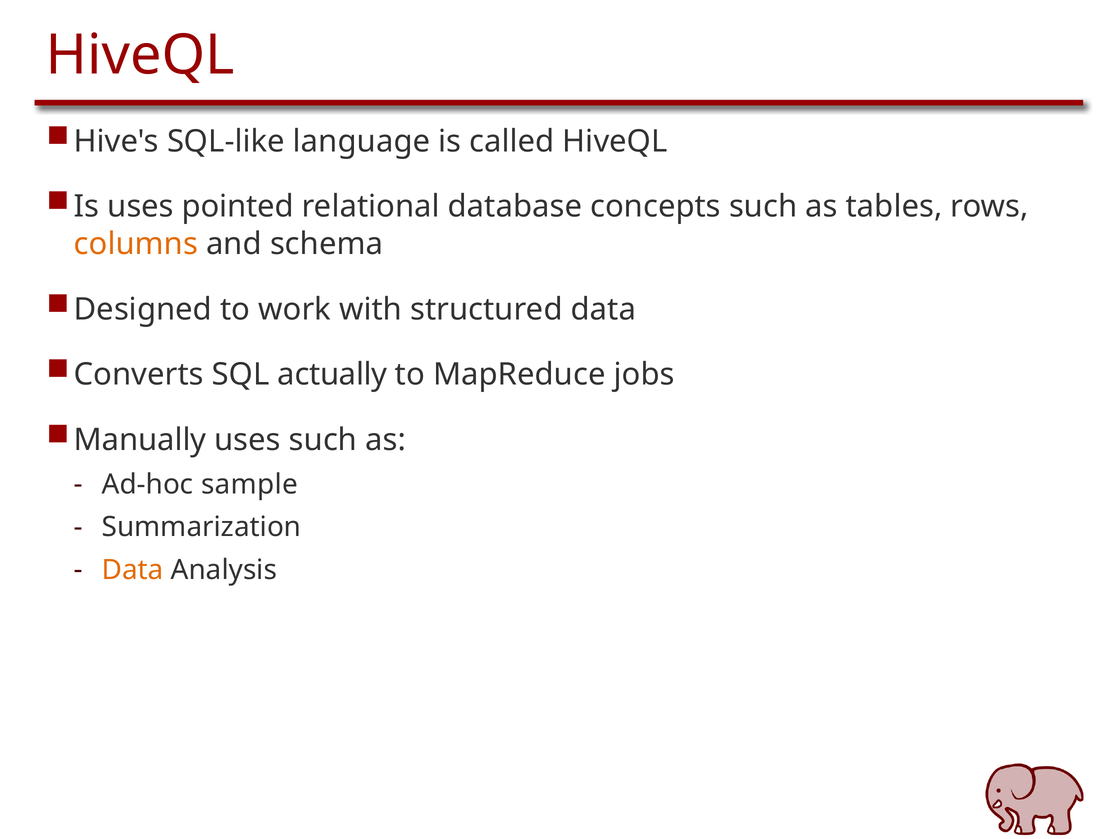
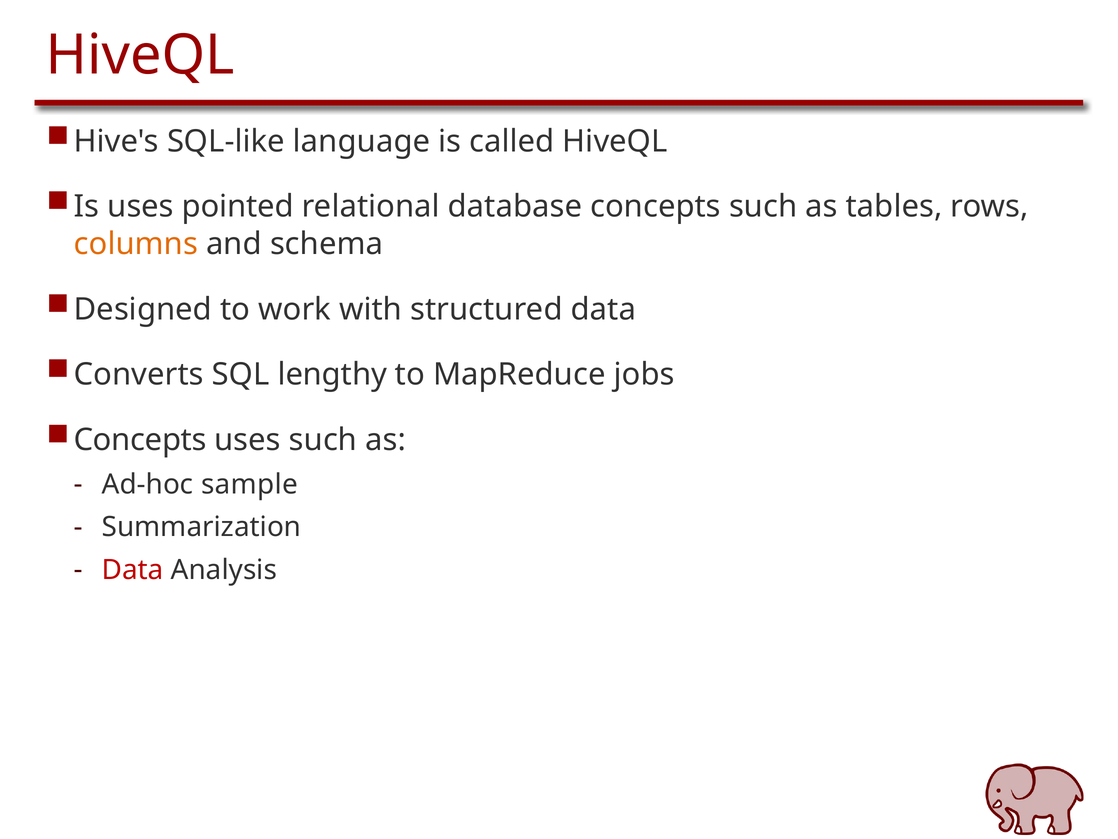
actually: actually -> lengthy (332, 374)
Manually: Manually -> Concepts (140, 440)
Data colour: orange -> red (133, 570)
